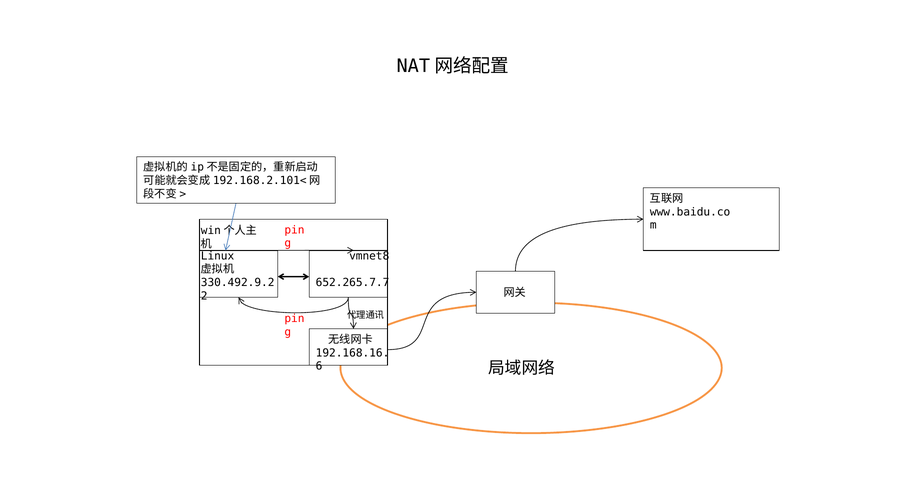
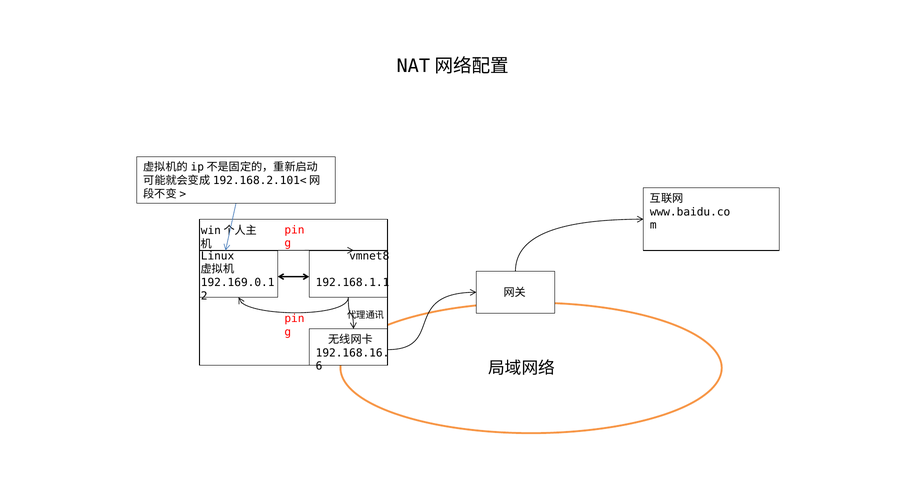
330.492.9.2: 330.492.9.2 -> 192.169.0.1 (238, 283)
652.265.7.7: 652.265.7.7 -> 192.168.1.1 (353, 283)
